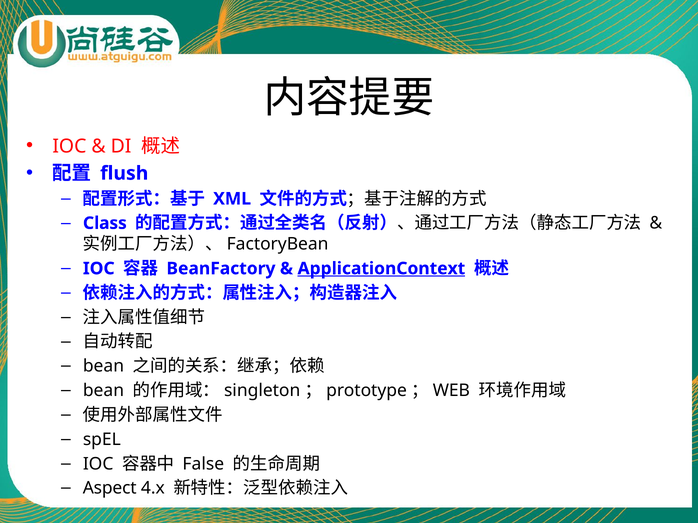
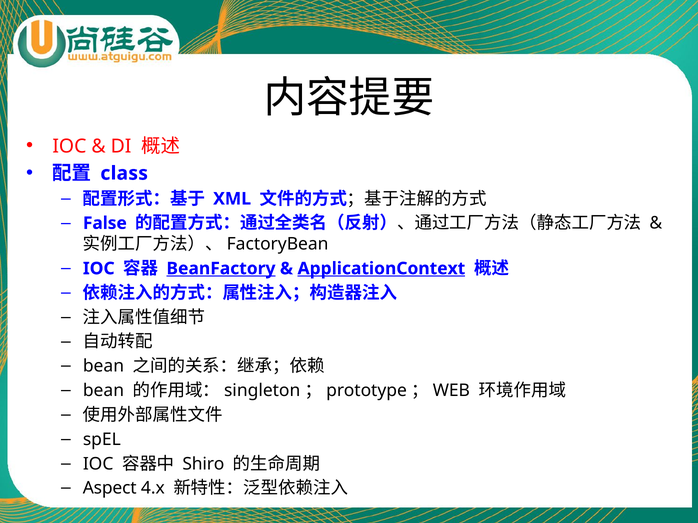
flush: flush -> class (124, 174)
Class: Class -> False (105, 223)
BeanFactory underline: none -> present (221, 269)
False: False -> Shiro (203, 464)
